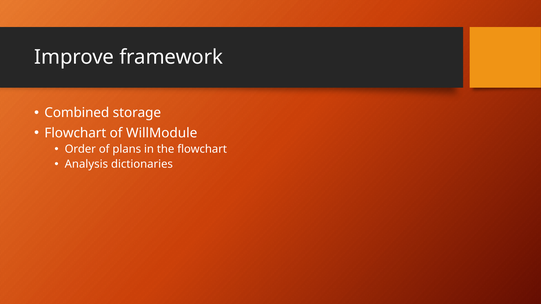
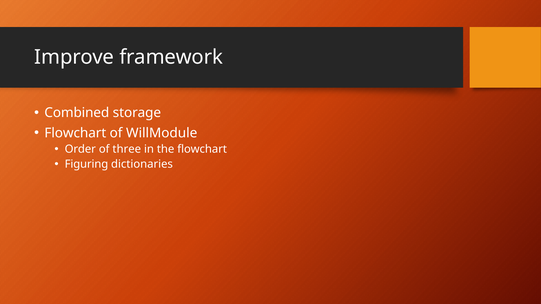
plans: plans -> three (127, 149)
Analysis: Analysis -> Figuring (86, 164)
